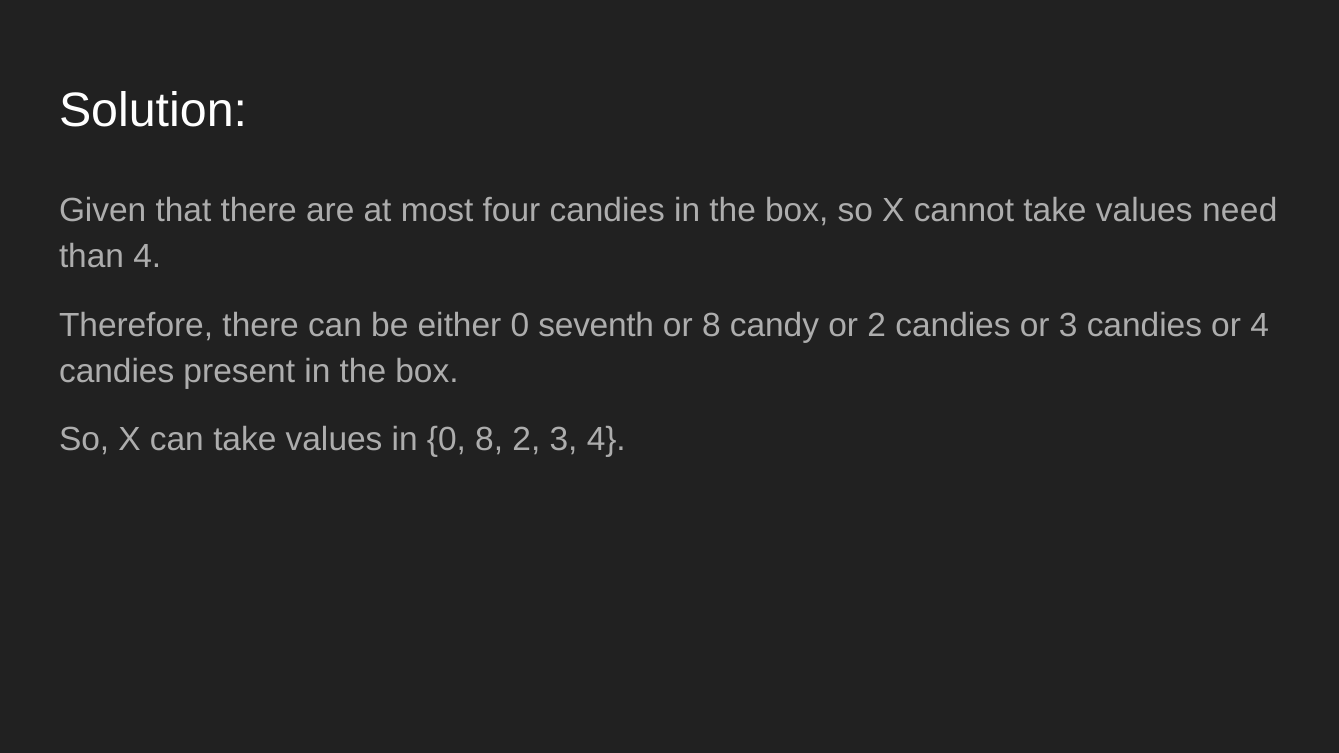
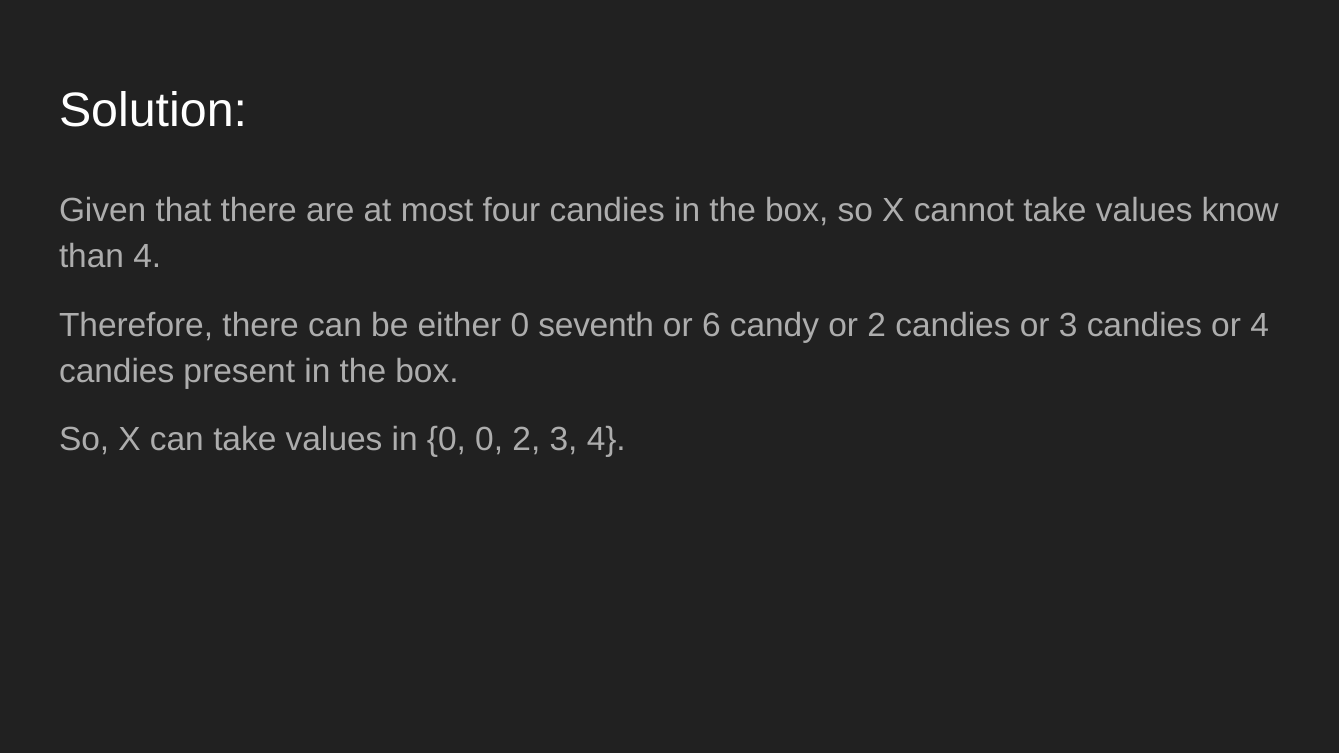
need: need -> know (1240, 211)
or 8: 8 -> 6 (711, 325)
0 8: 8 -> 0 (489, 440)
